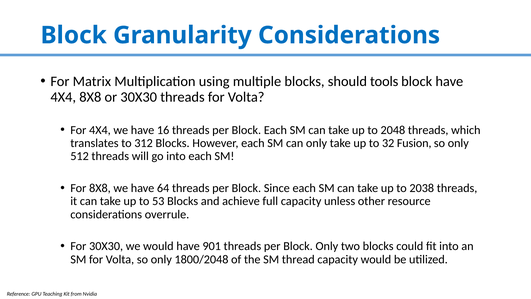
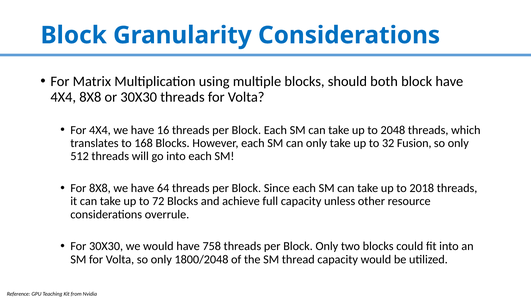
tools: tools -> both (384, 81)
312: 312 -> 168 (144, 143)
2038: 2038 -> 2018 (422, 188)
53: 53 -> 72 (158, 201)
901: 901 -> 758 (212, 246)
